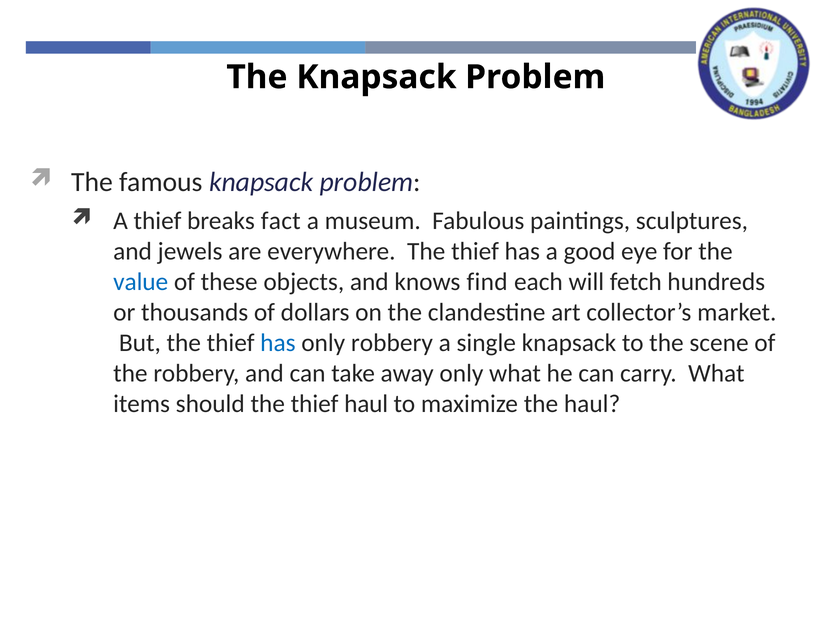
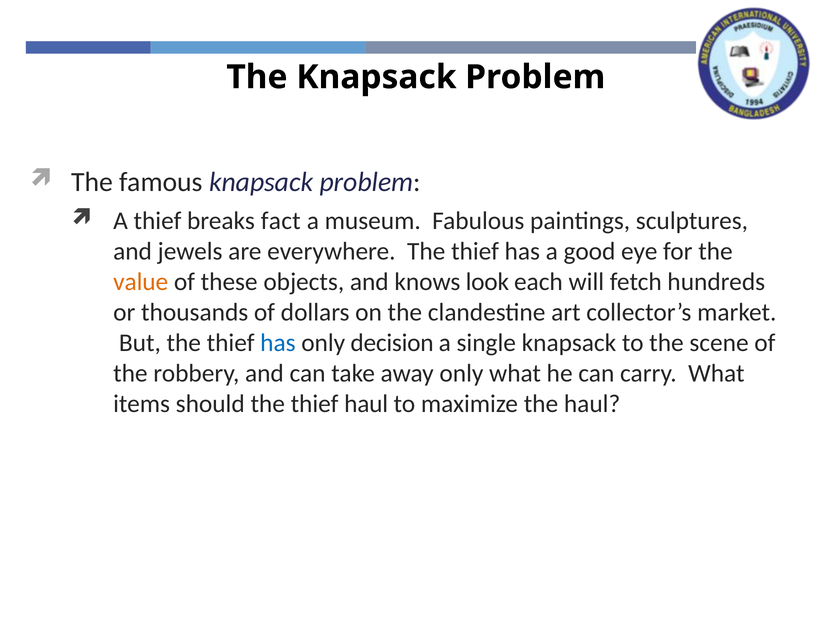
value colour: blue -> orange (141, 282)
find: find -> look (487, 282)
only robbery: robbery -> decision (392, 343)
